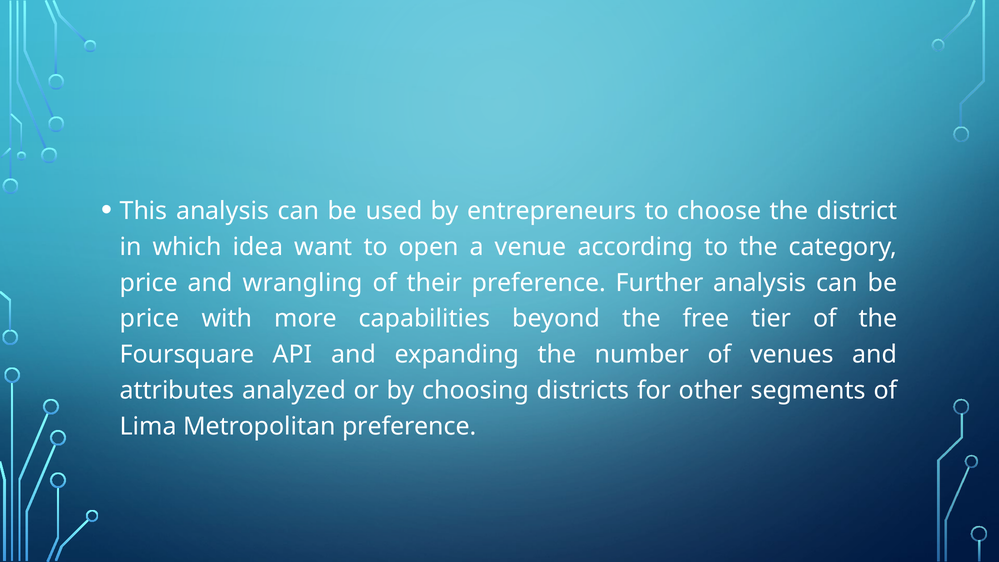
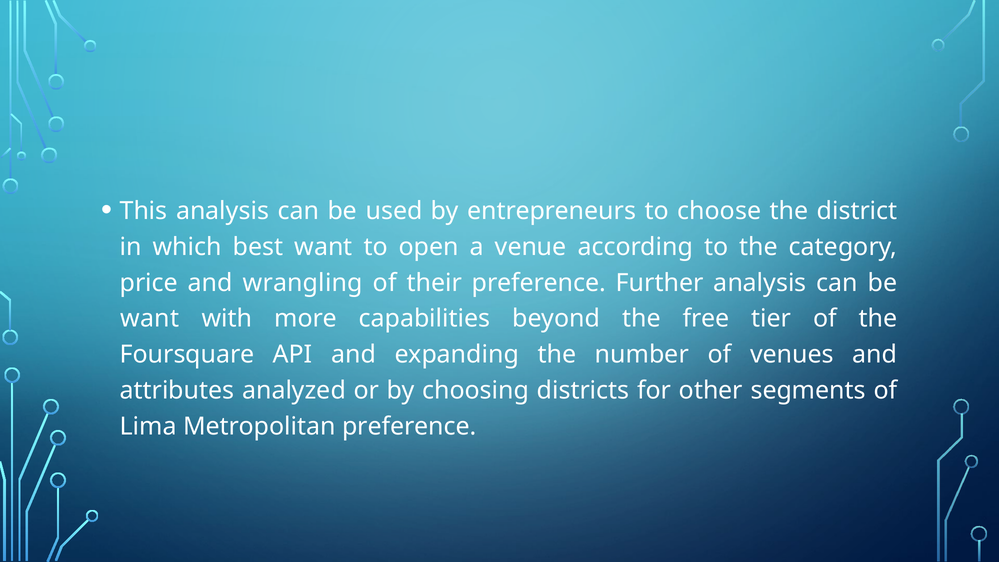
idea: idea -> best (258, 247)
price: price -> want (150, 319)
